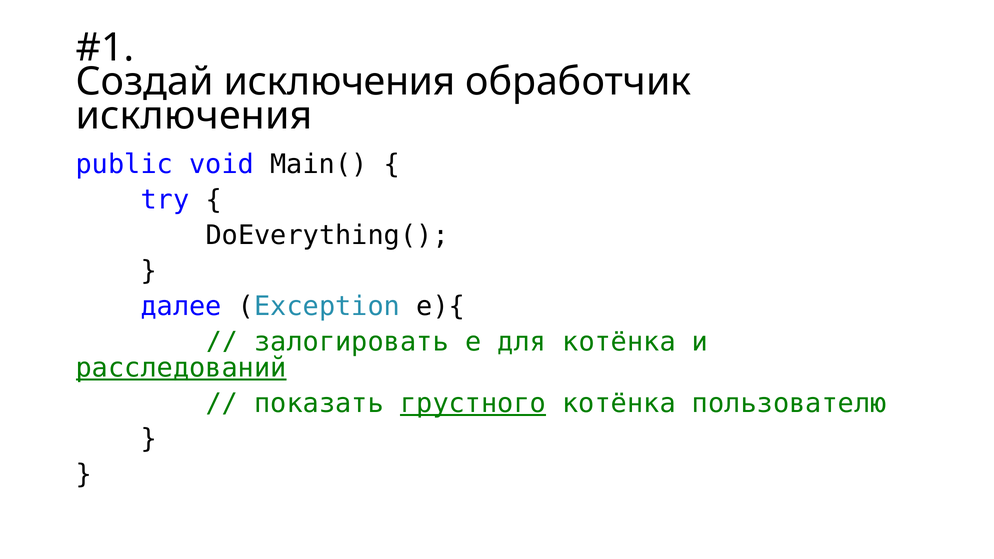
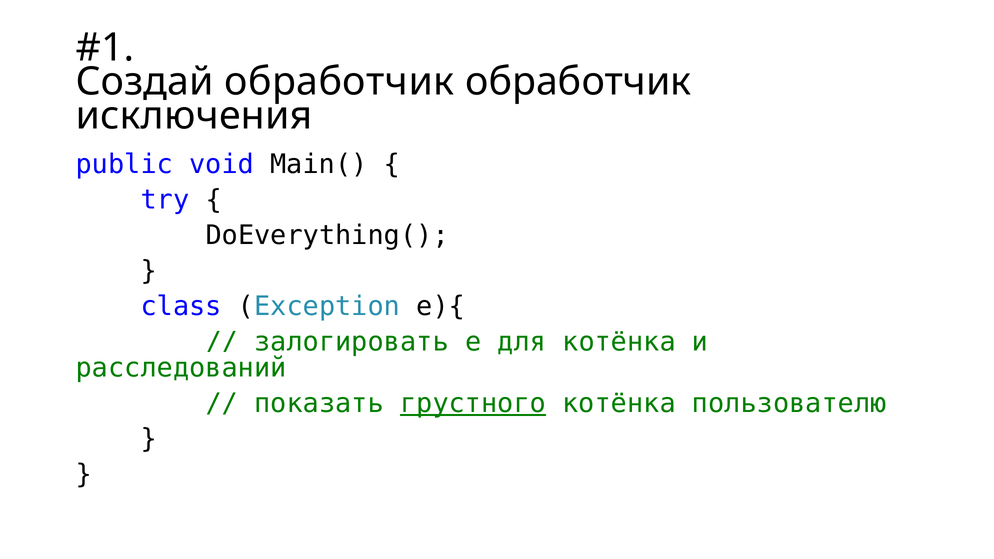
Создай исключения: исключения -> обработчик (339, 82)
далее: далее -> class (181, 306)
расследований underline: present -> none (181, 368)
